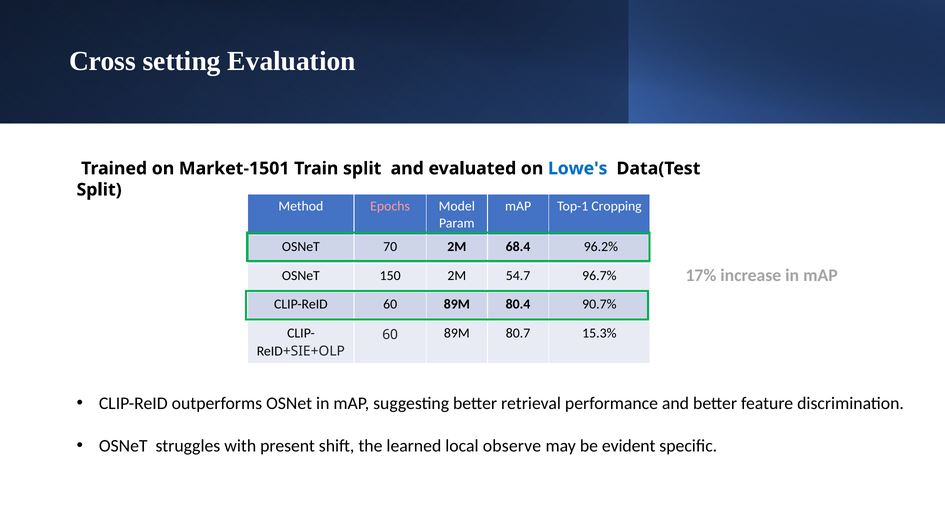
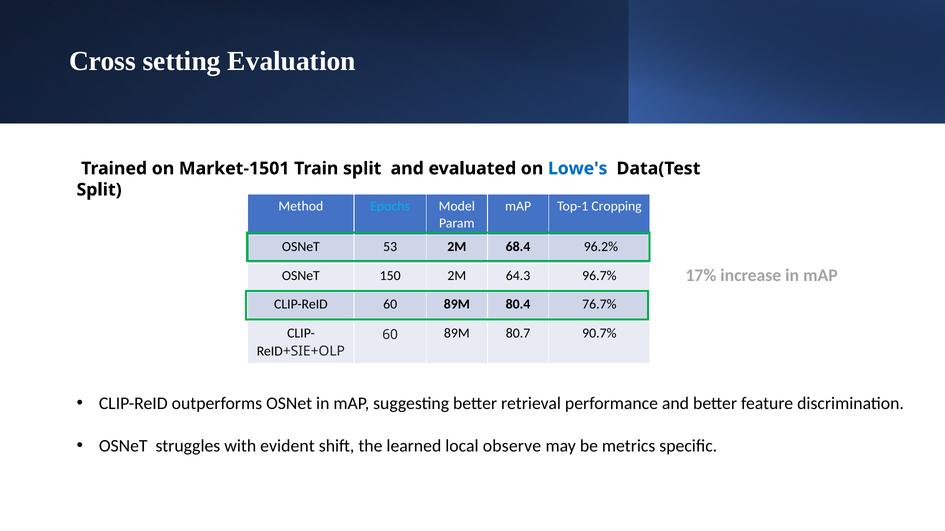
Epochs colour: pink -> light blue (390, 206)
70: 70 -> 53 (390, 247)
54.7: 54.7 -> 64.3 (518, 276)
90.7%: 90.7% -> 76.7% (599, 305)
15.3%: 15.3% -> 90.7% (599, 333)
present: present -> evident (287, 447)
evident: evident -> metrics (629, 447)
